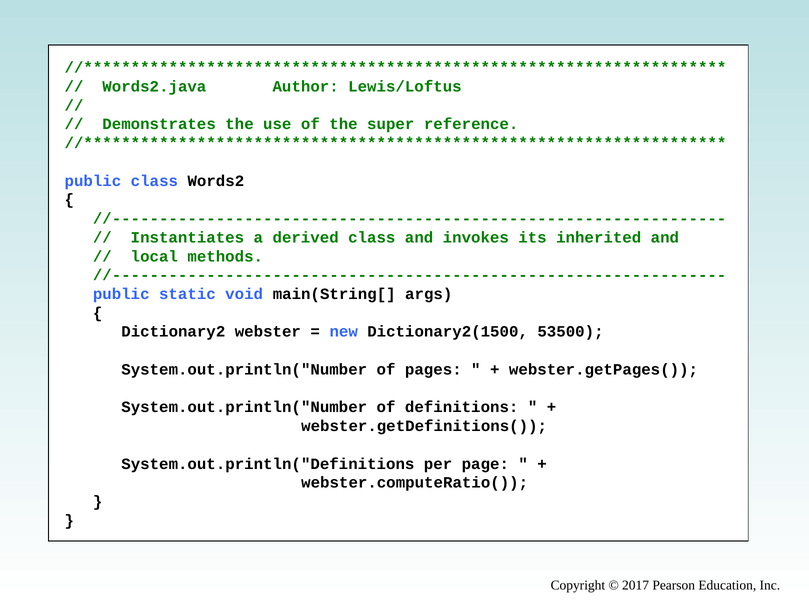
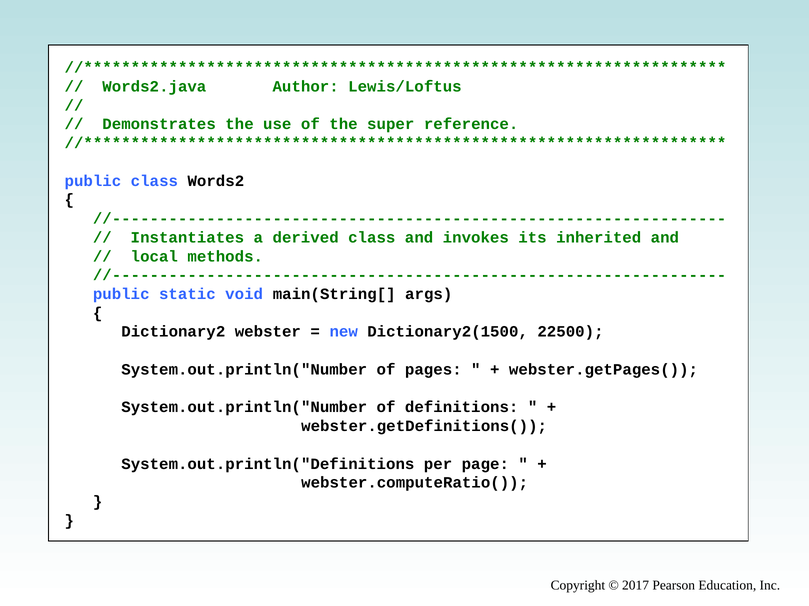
53500: 53500 -> 22500 (571, 332)
